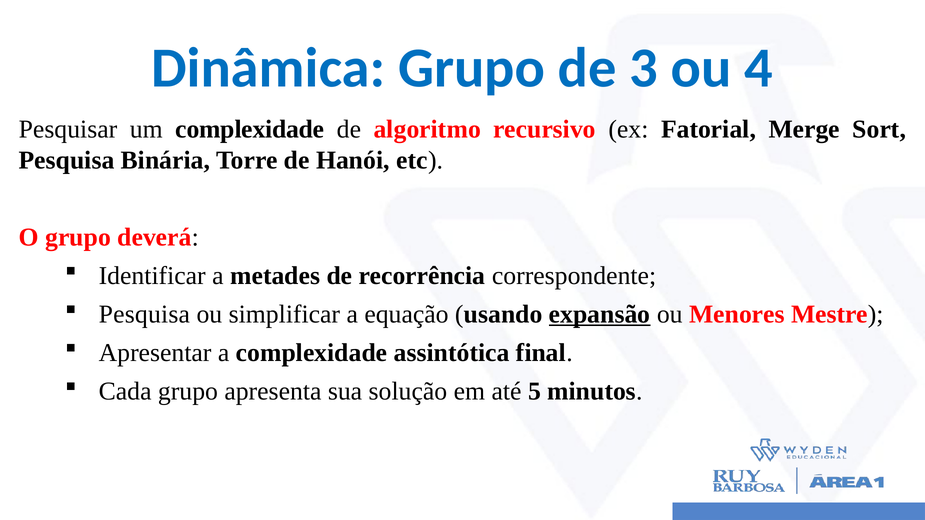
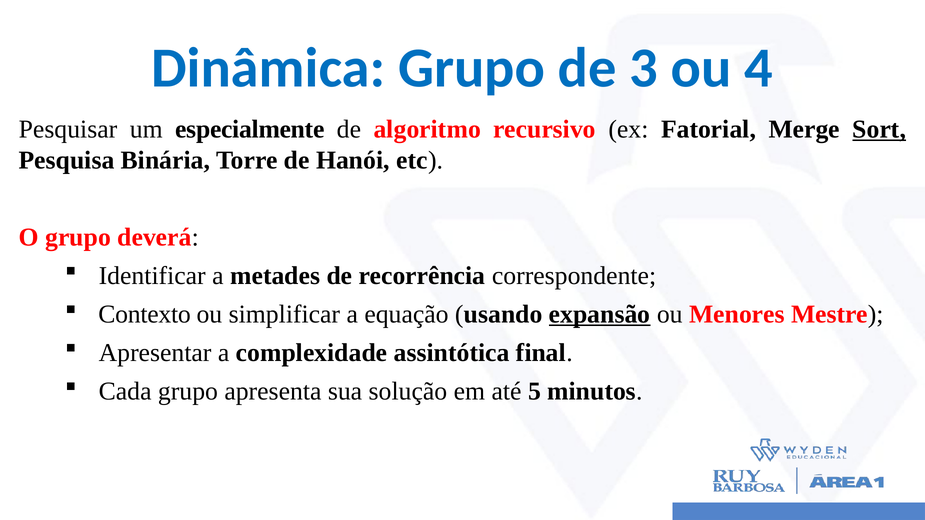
um complexidade: complexidade -> especialmente (250, 129)
Sort underline: none -> present (879, 129)
Pesquisa: Pesquisa -> Contexto (145, 315)
